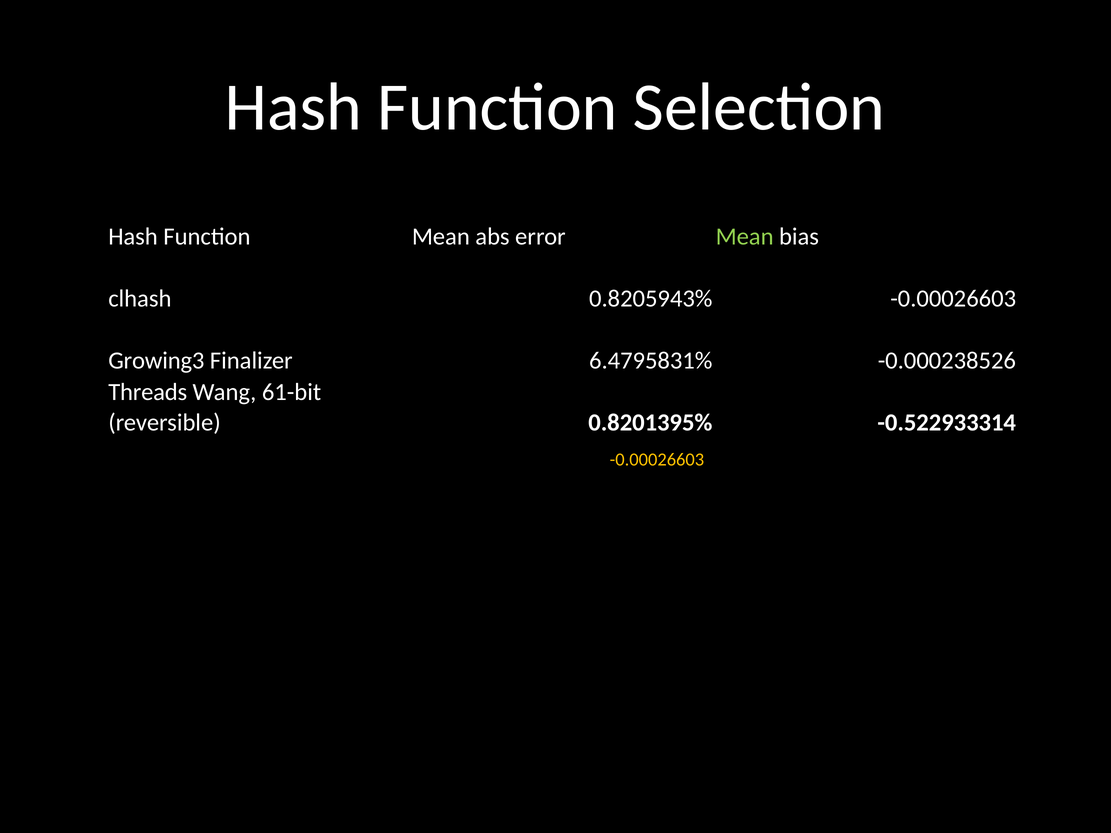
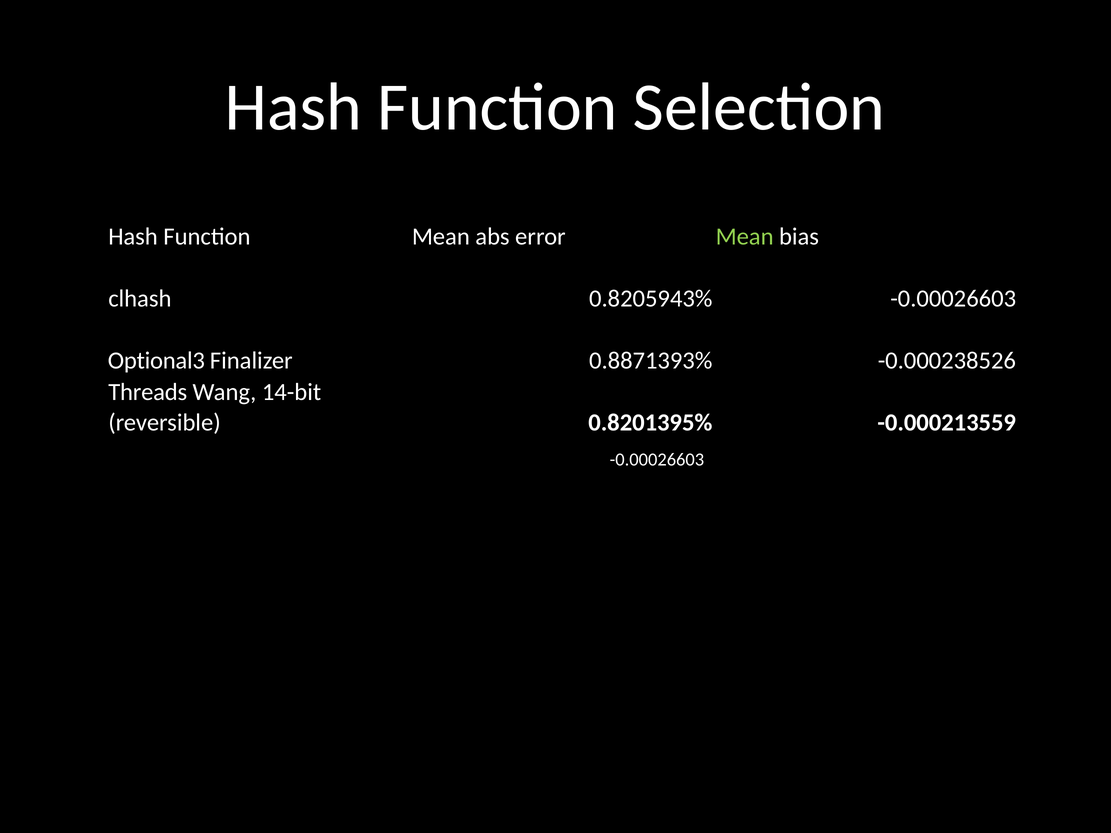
Growing3: Growing3 -> Optional3 (156, 361)
6.4795831%: 6.4795831% -> 0.8871393% (651, 361)
61-bit: 61-bit -> 14-bit (292, 392)
-0.522933314: -0.522933314 -> -0.000213559 (947, 423)
-0.00026603 colour: yellow -> white (657, 460)
